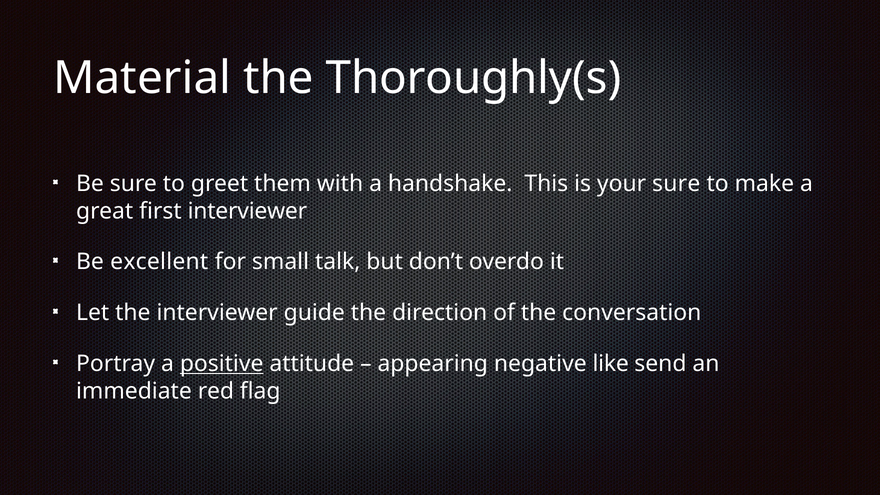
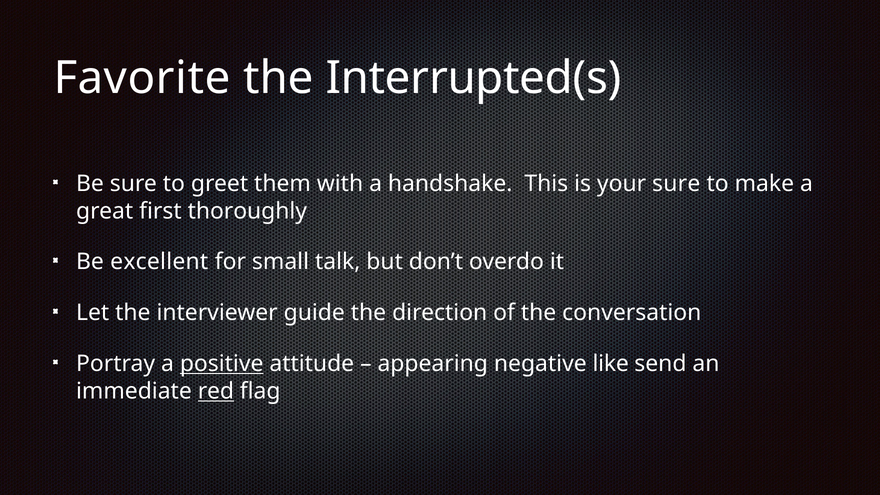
Material: Material -> Favorite (142, 78)
Thoroughly(s: Thoroughly(s -> Interrupted(s (474, 78)
first interviewer: interviewer -> thoroughly (247, 211)
red underline: none -> present (216, 391)
